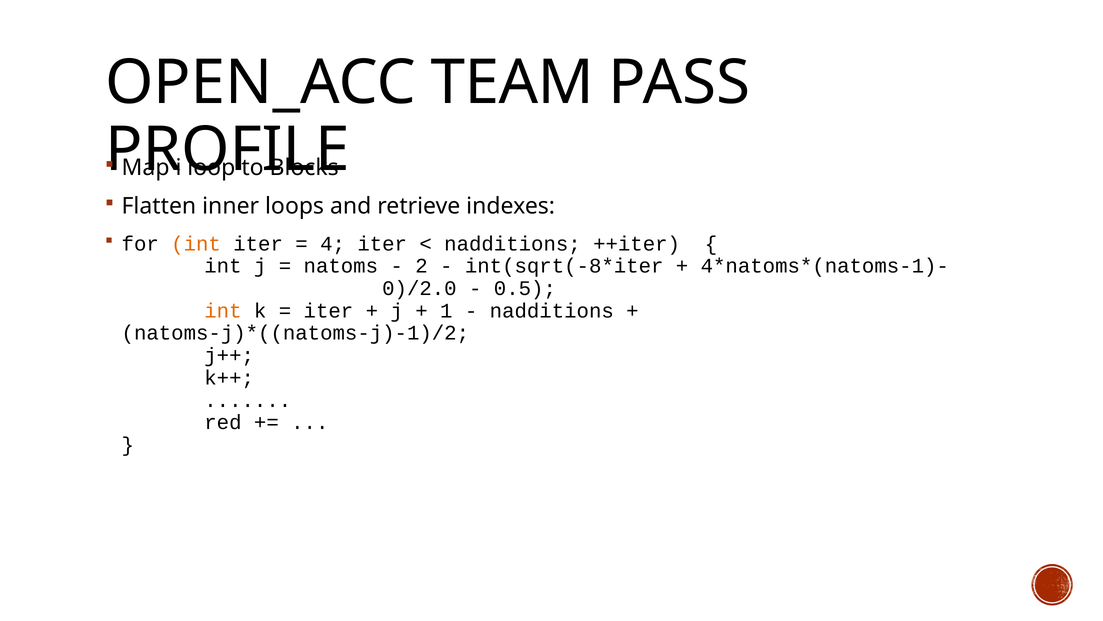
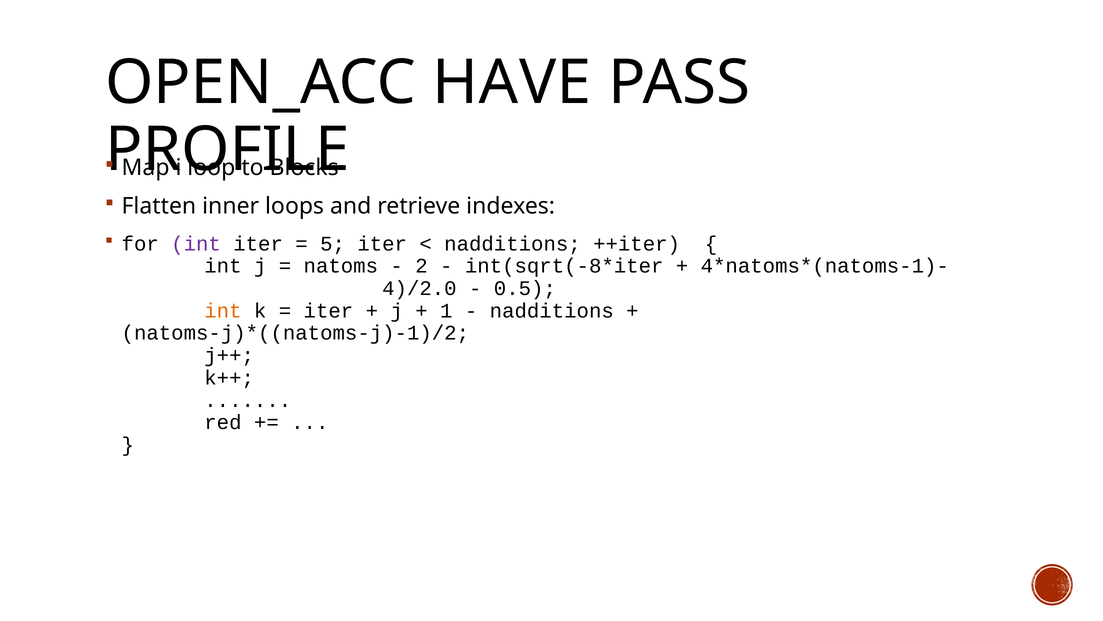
TEAM: TEAM -> HAVE (512, 83)
int colour: orange -> purple (196, 243)
4: 4 -> 5 (333, 243)
0)/2.0: 0)/2.0 -> 4)/2.0 (419, 288)
